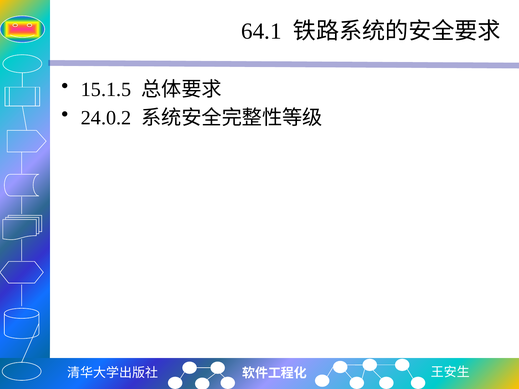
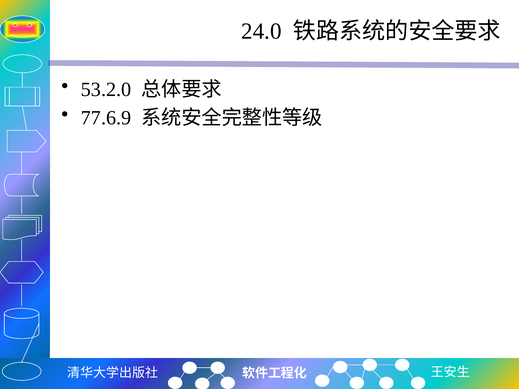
64.1: 64.1 -> 24.0 (261, 31)
15.1.5: 15.1.5 -> 53.2.0 (106, 90)
24.0.2: 24.0.2 -> 77.6.9 (106, 118)
